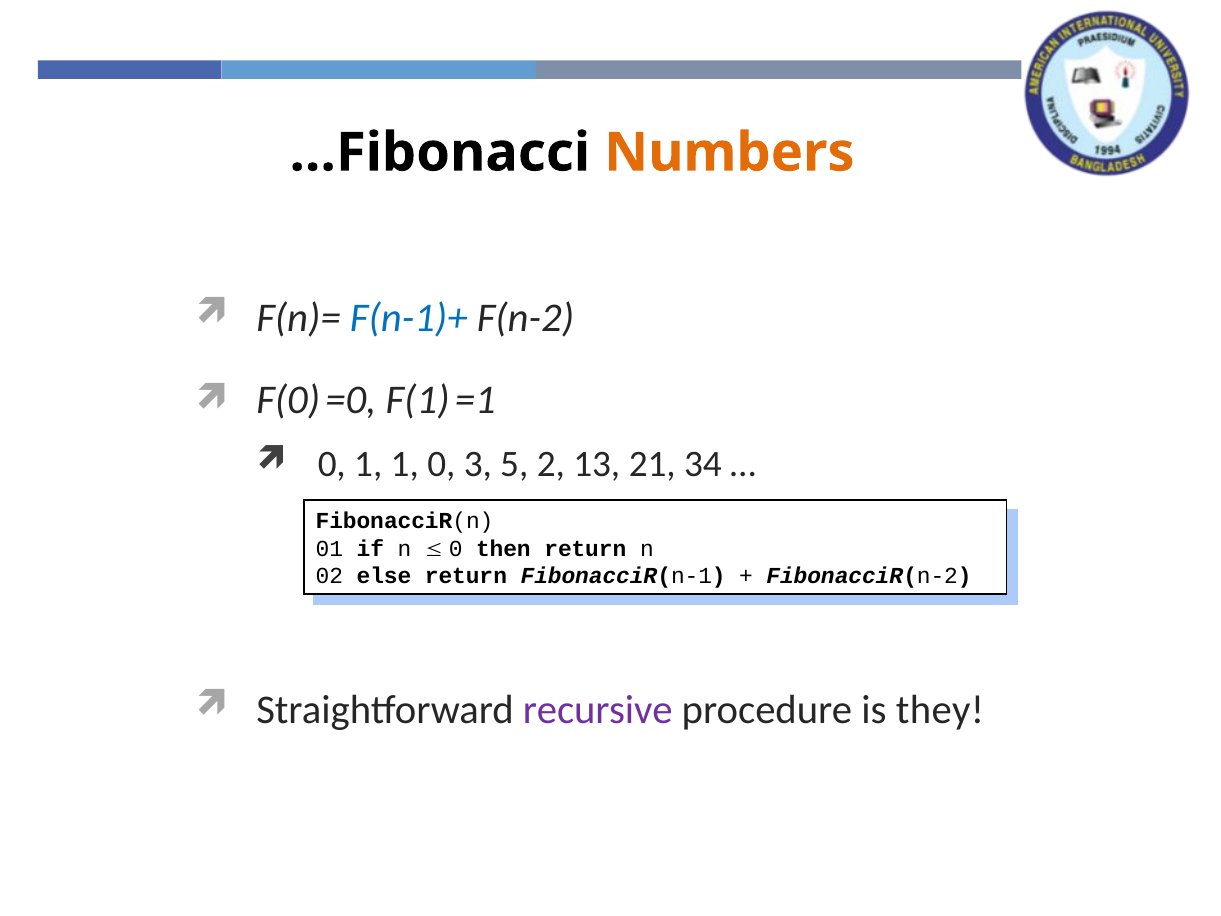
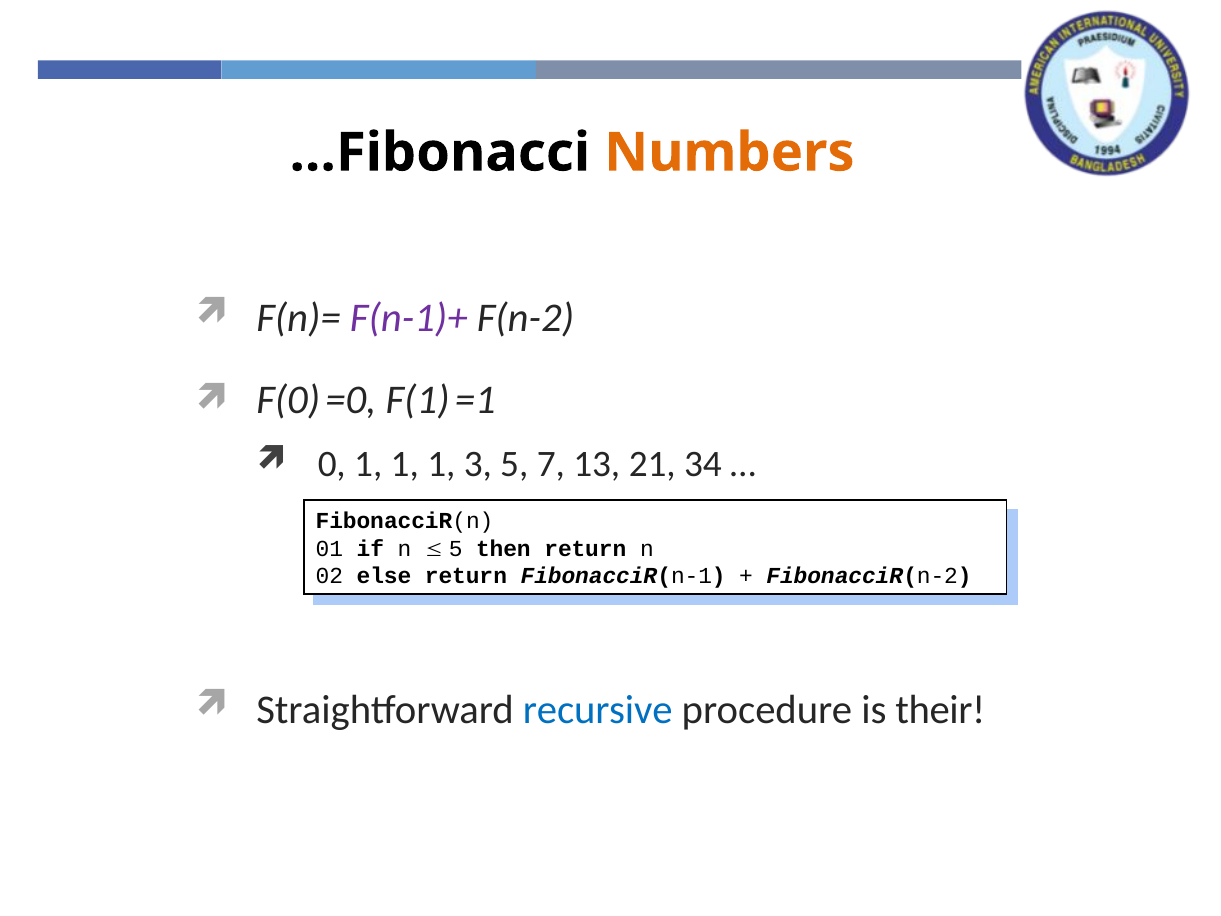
F(n-1)+ colour: blue -> purple (409, 318)
1 1 0: 0 -> 1 (441, 464)
2: 2 -> 7 (551, 464)
0: 0 -> 5 (456, 548)
recursive colour: purple -> blue (598, 710)
they: they -> their (940, 710)
